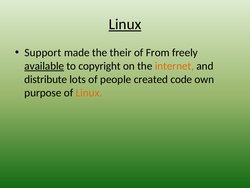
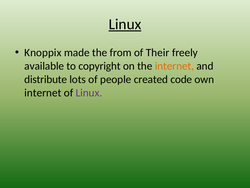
Support: Support -> Knoppix (43, 52)
their: their -> from (121, 52)
From: From -> Their (158, 52)
available underline: present -> none (44, 66)
purpose: purpose -> internet (43, 92)
Linux colour: orange -> purple (89, 92)
